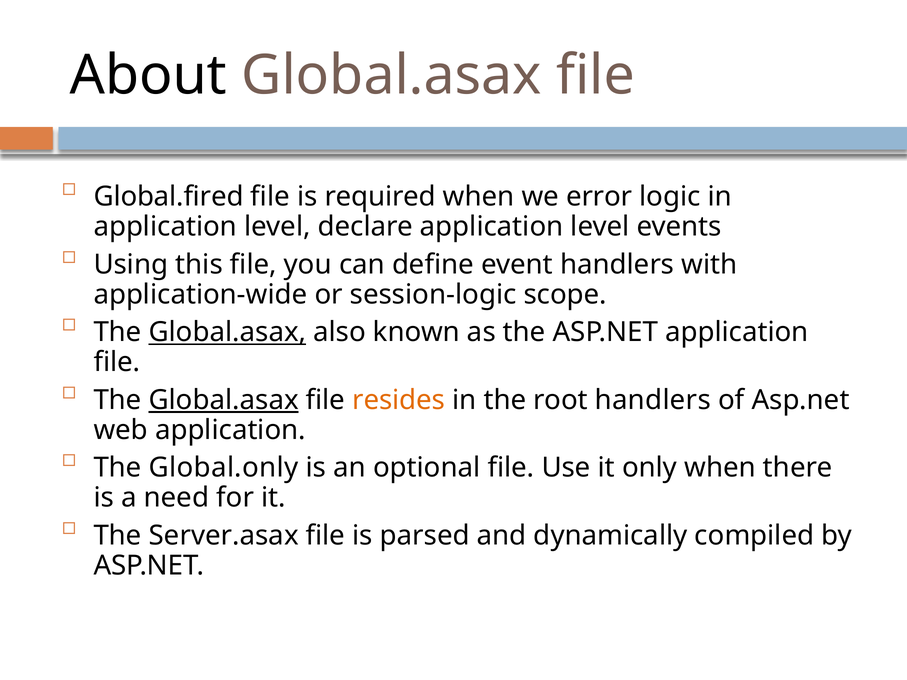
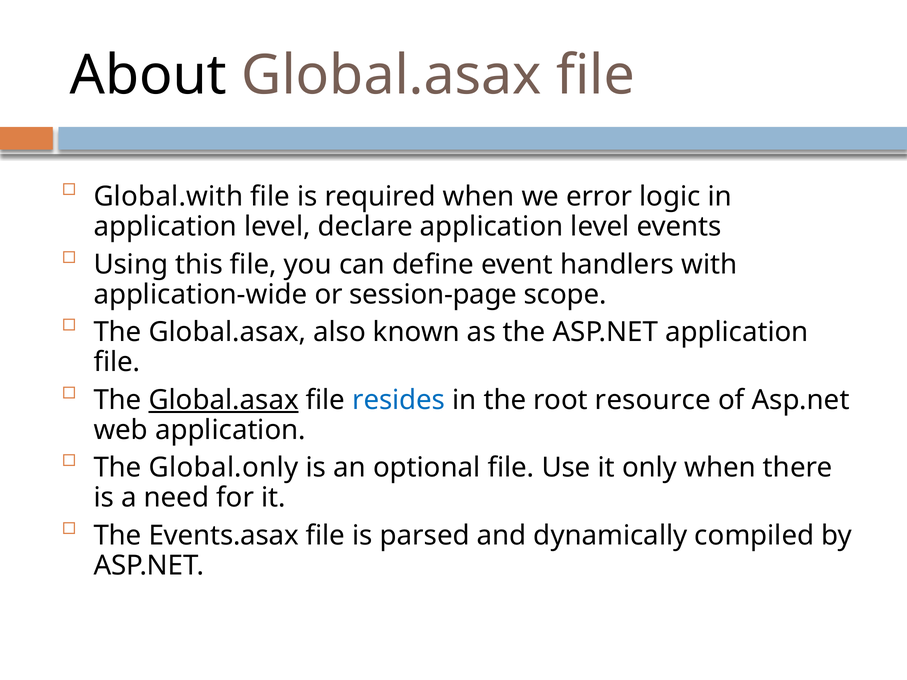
Global.fired: Global.fired -> Global.with (168, 197)
session-logic: session-logic -> session-page (433, 295)
Global.asax underline: present -> none (227, 332)
resides colour: orange -> blue (399, 400)
root handlers: handlers -> resource (653, 400)
Server.asax: Server.asax -> Events.asax (224, 536)
